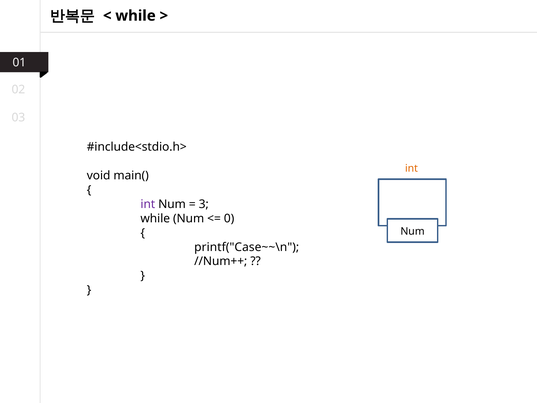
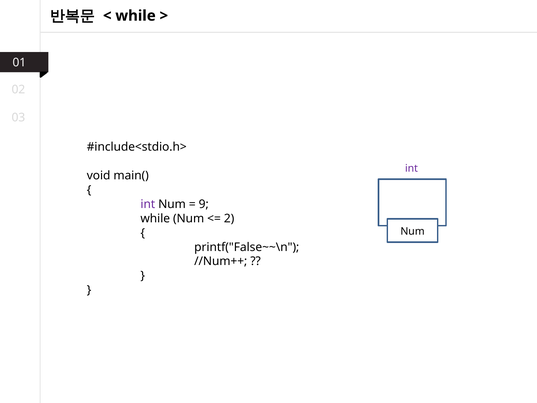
int colour: orange -> purple (411, 168)
3: 3 -> 9 (204, 204)
0: 0 -> 2 (229, 218)
printf("Case~~\n: printf("Case~~\n -> printf("False~~\n (247, 247)
